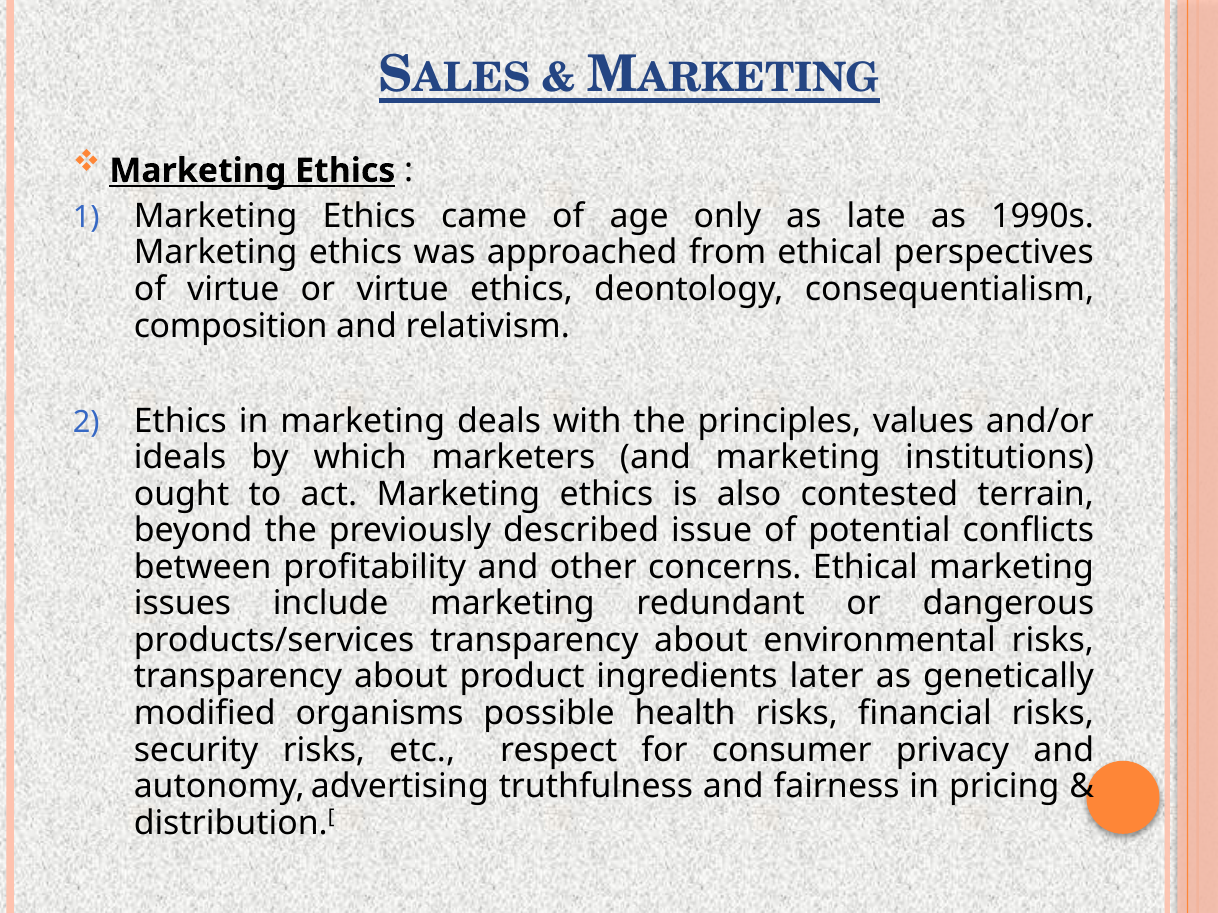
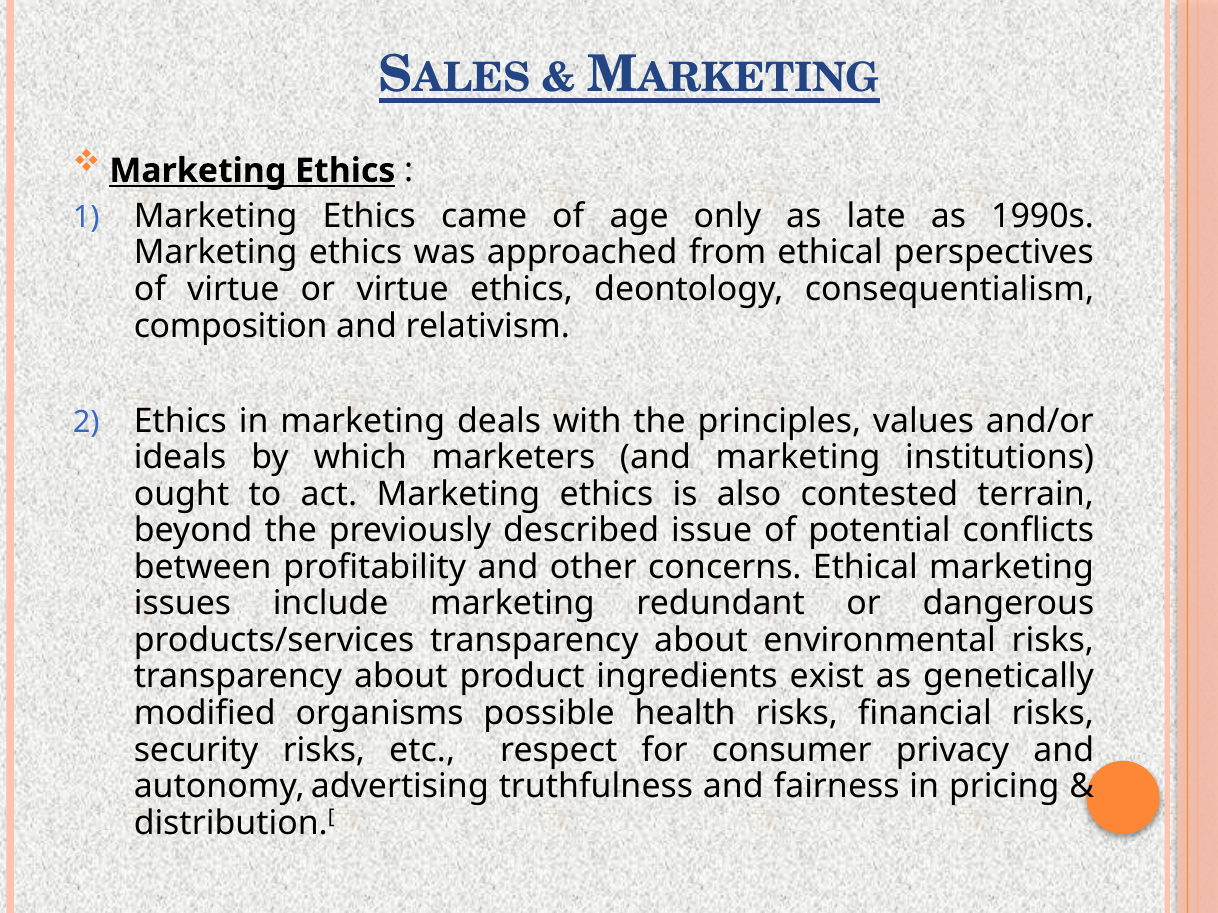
later: later -> exist (827, 677)
